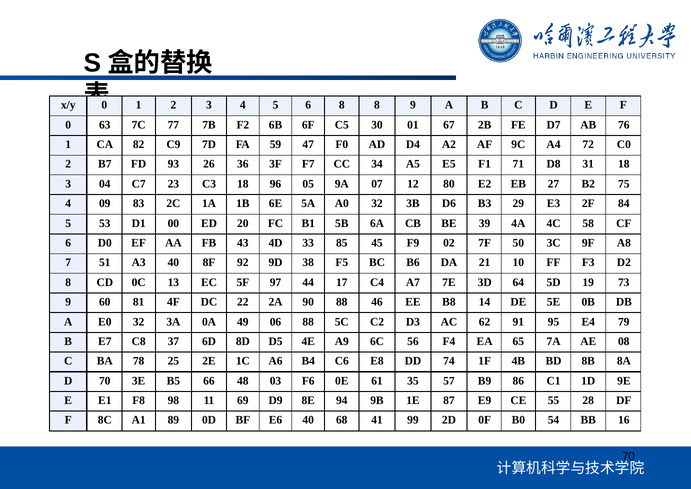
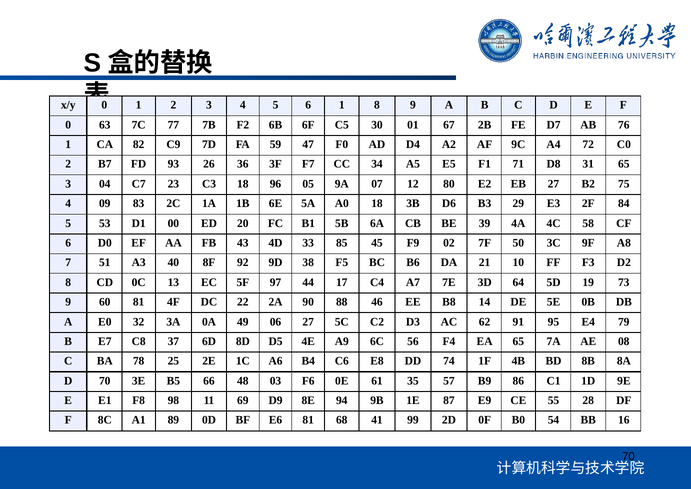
6 8: 8 -> 1 (342, 105)
31 18: 18 -> 65 (624, 164)
A0 32: 32 -> 18 (377, 203)
06 88: 88 -> 27 (308, 322)
E6 40: 40 -> 81 (308, 420)
